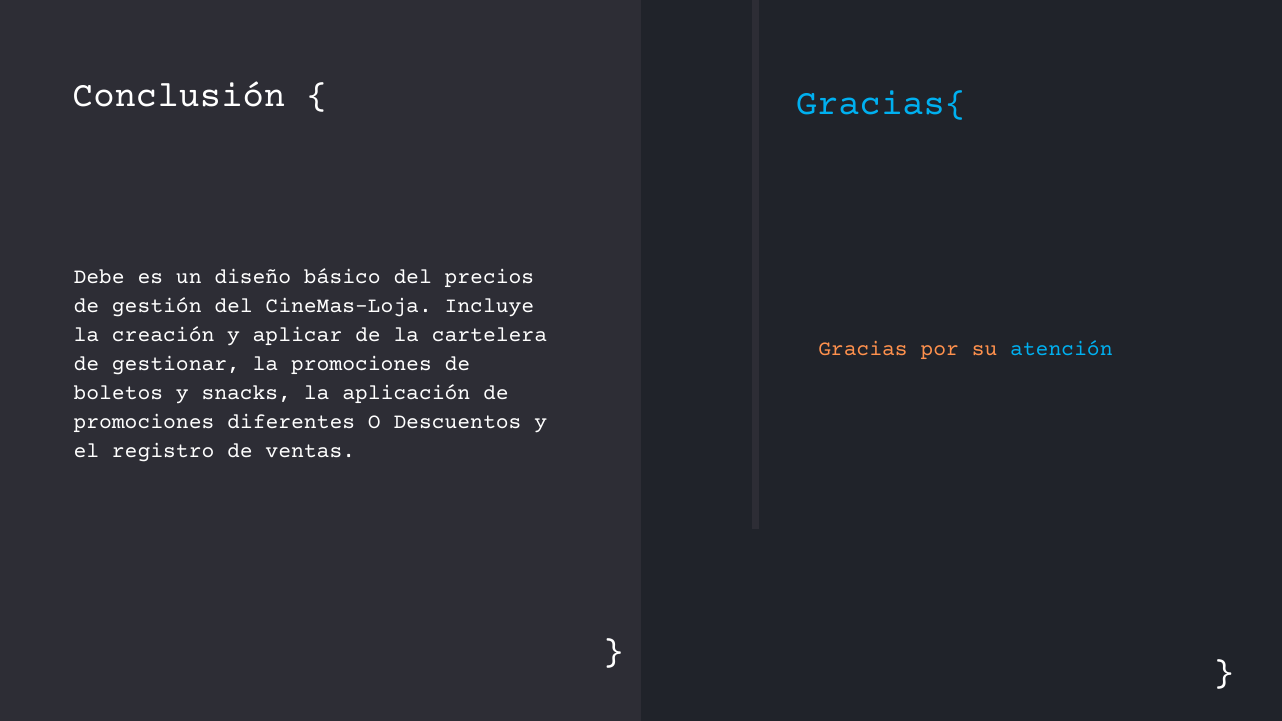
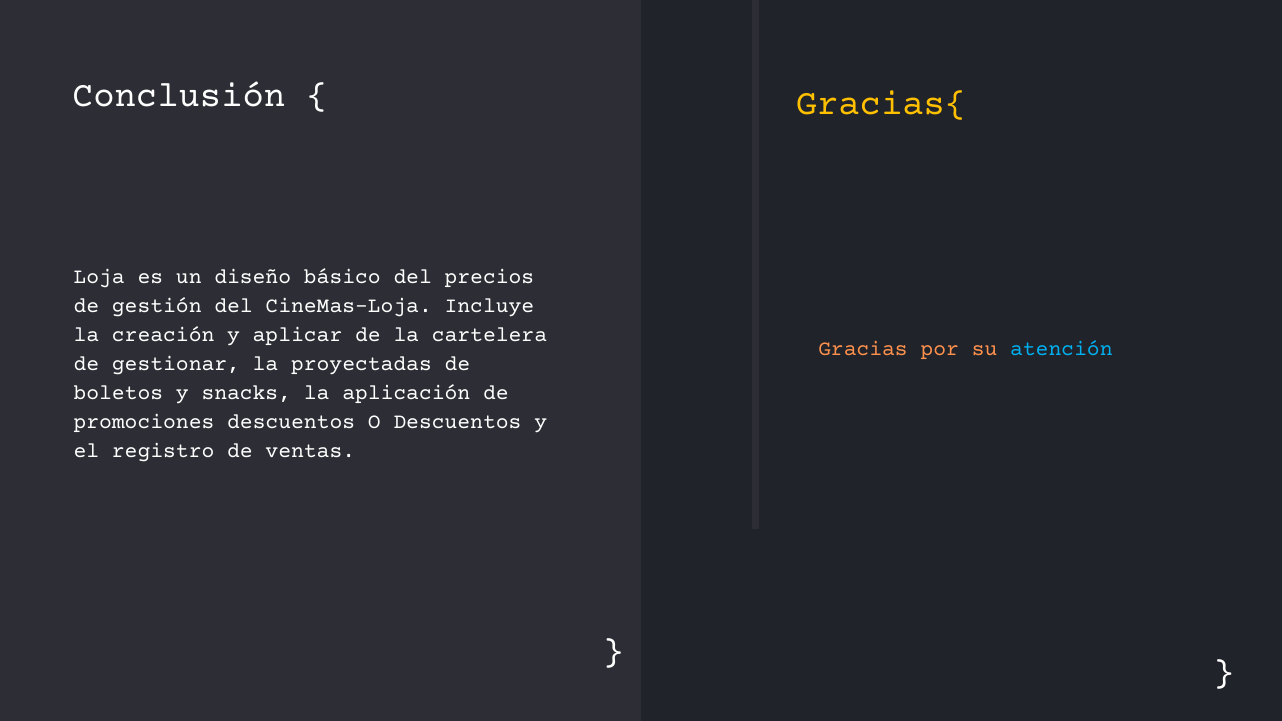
Gracias{ colour: light blue -> yellow (881, 103)
Debe: Debe -> Loja (99, 276)
la promociones: promociones -> proyectadas (361, 363)
promociones diferentes: diferentes -> descuentos (291, 421)
